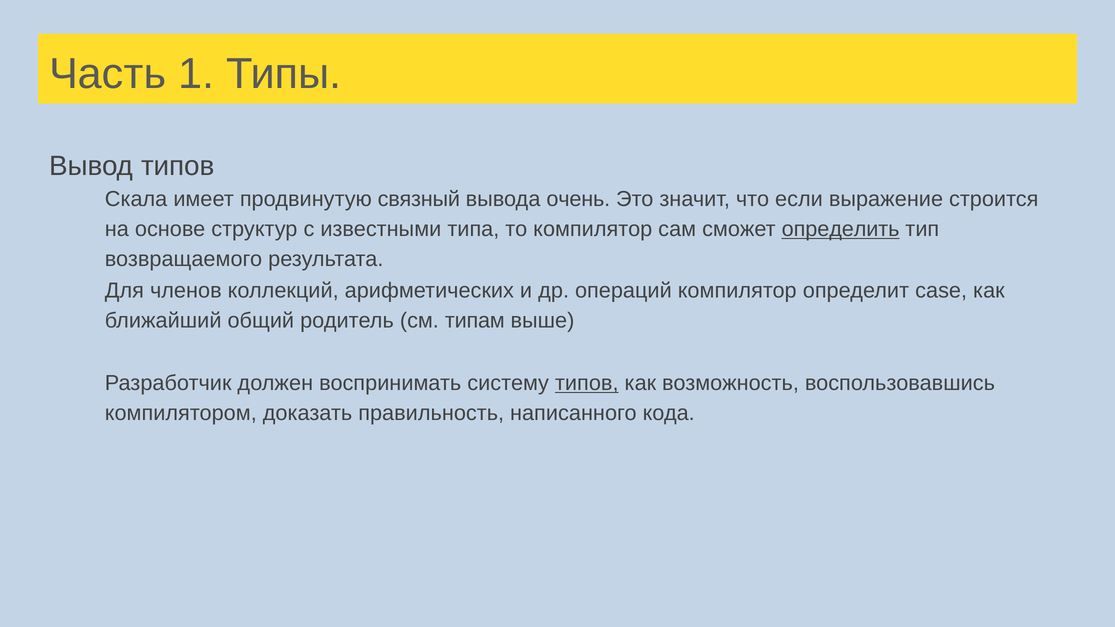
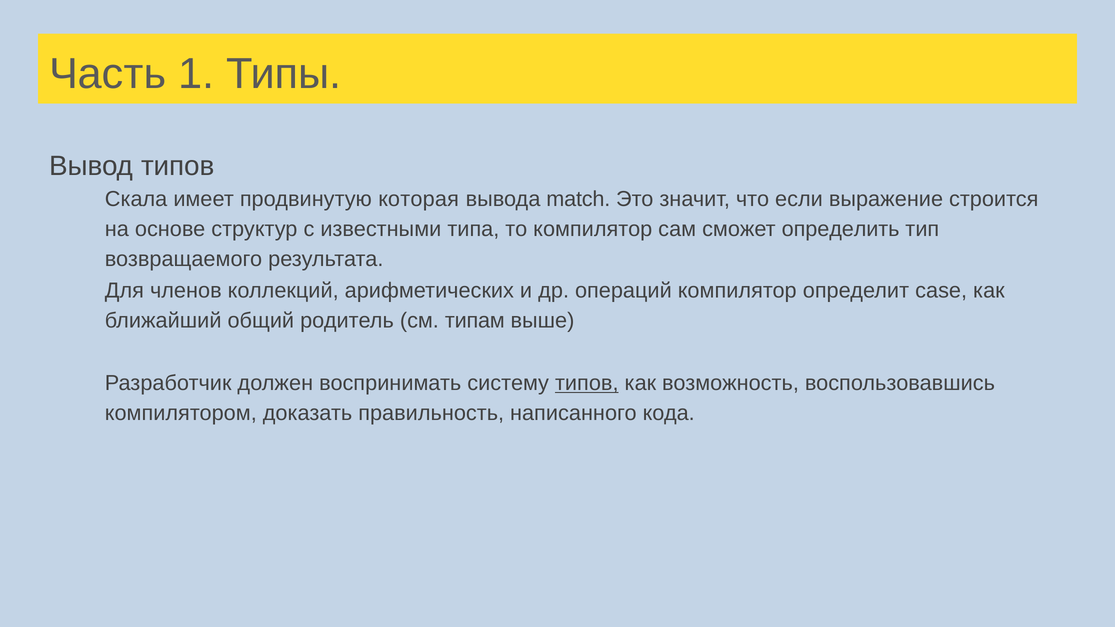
связный: связный -> которая (419, 199)
очень: очень -> match (578, 199)
определить underline: present -> none (841, 229)
